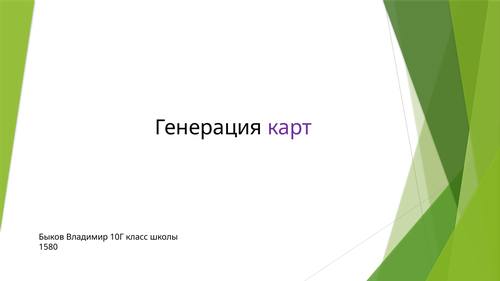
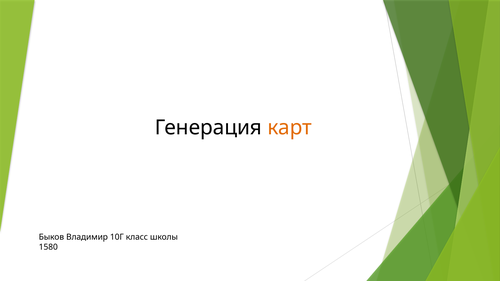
карт colour: purple -> orange (290, 128)
